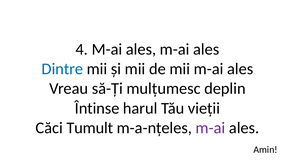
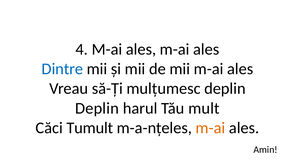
Întinse: Întinse -> Deplin (97, 108)
vieții: vieții -> mult (204, 108)
m-ai colour: purple -> orange (210, 128)
